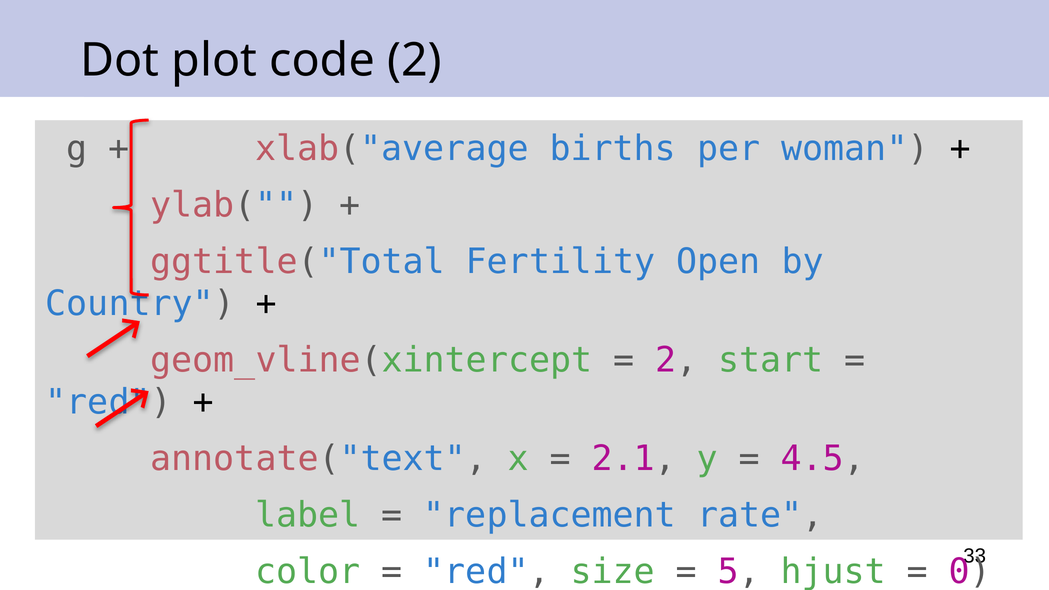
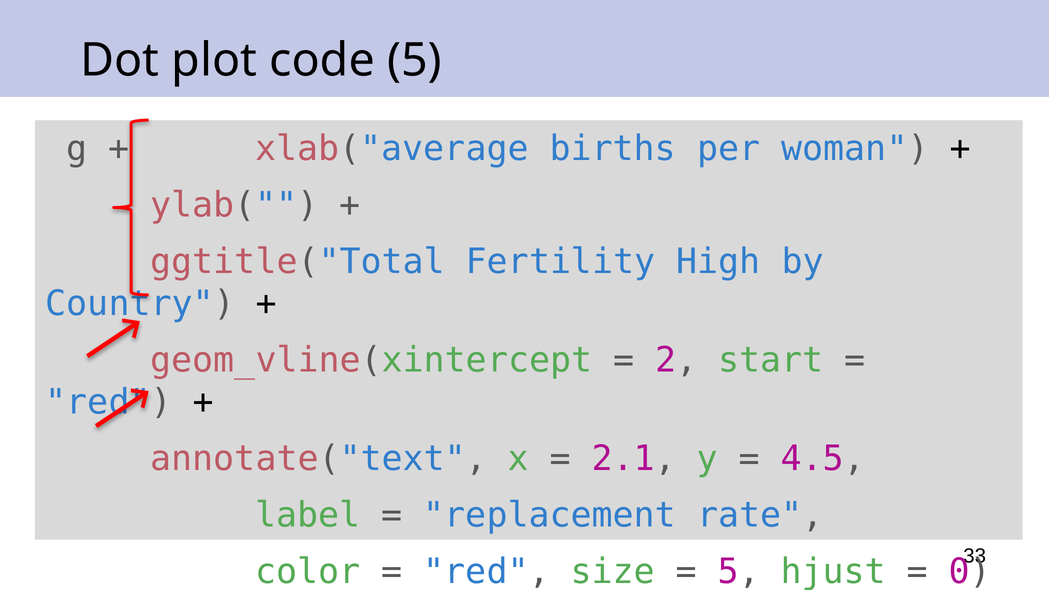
code 2: 2 -> 5 (414, 60)
Open: Open -> High (718, 262)
